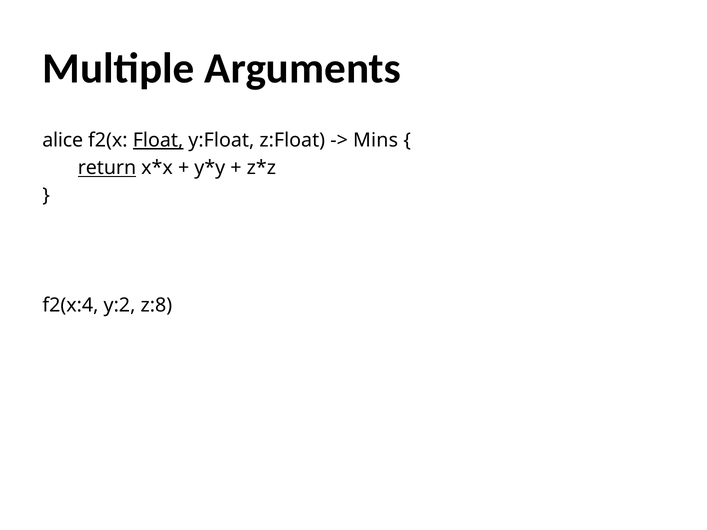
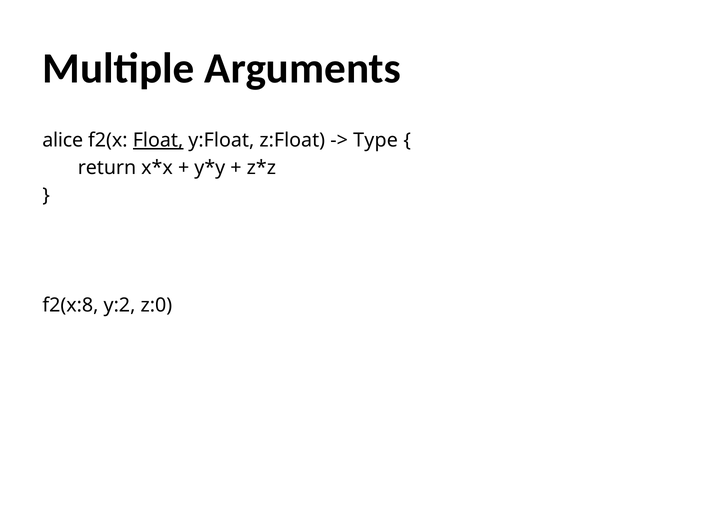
Mins: Mins -> Type (376, 140)
return underline: present -> none (107, 168)
f2(x:4: f2(x:4 -> f2(x:8 (70, 306)
z:8: z:8 -> z:0 (156, 306)
